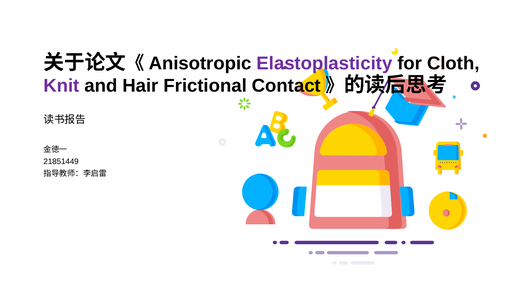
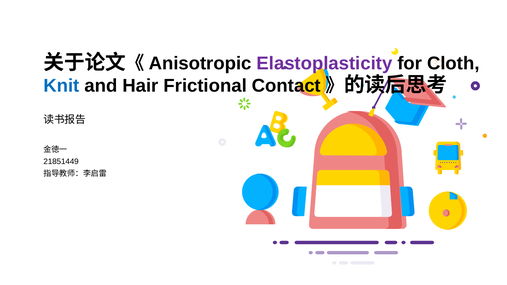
Knit colour: purple -> blue (61, 86)
